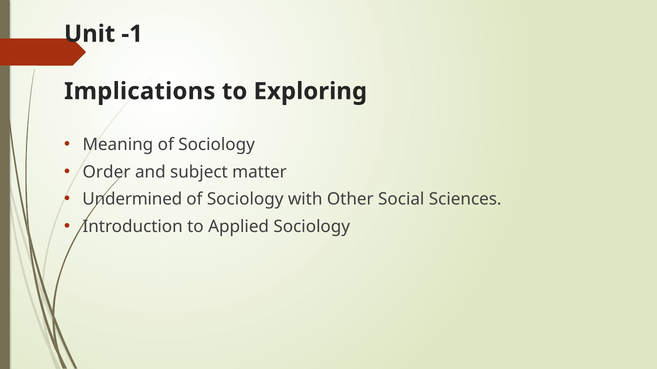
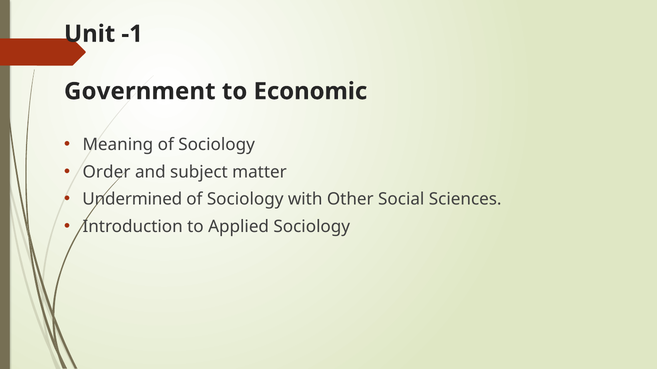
Implications: Implications -> Government (140, 91)
Exploring: Exploring -> Economic (310, 91)
